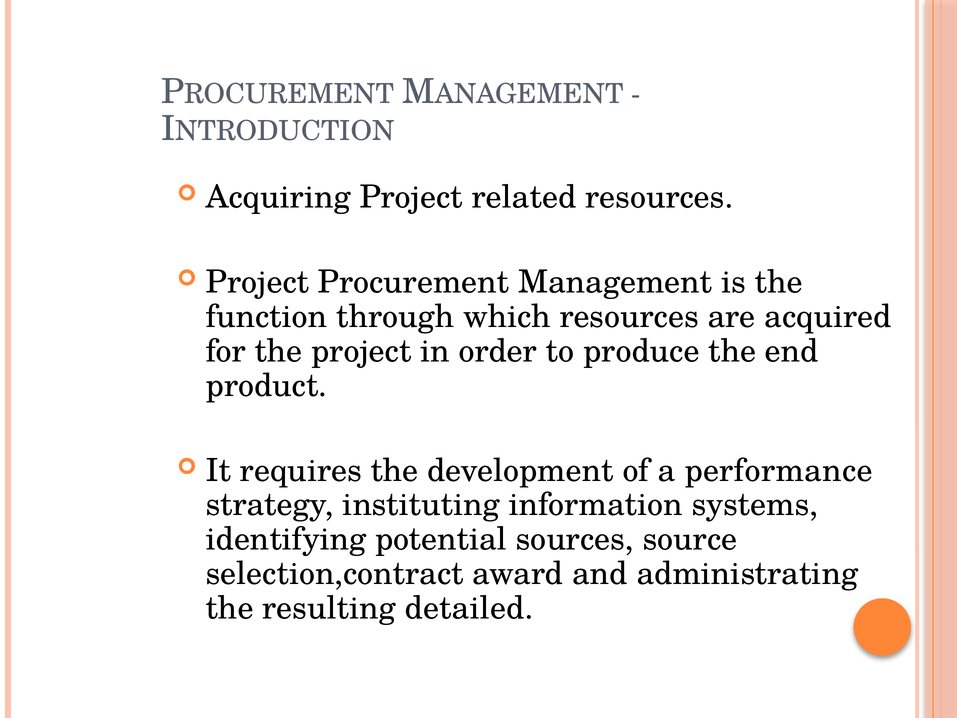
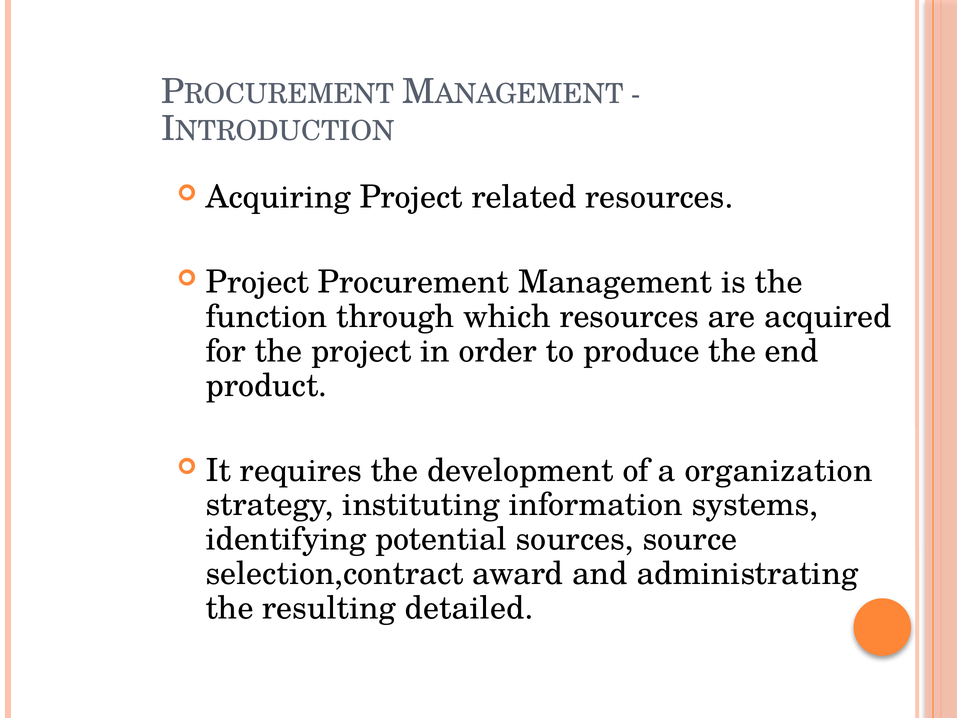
performance: performance -> organization (779, 470)
